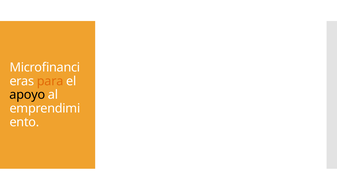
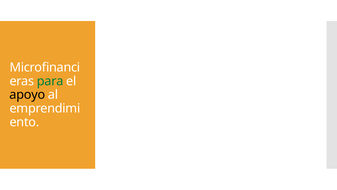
para colour: orange -> green (50, 81)
